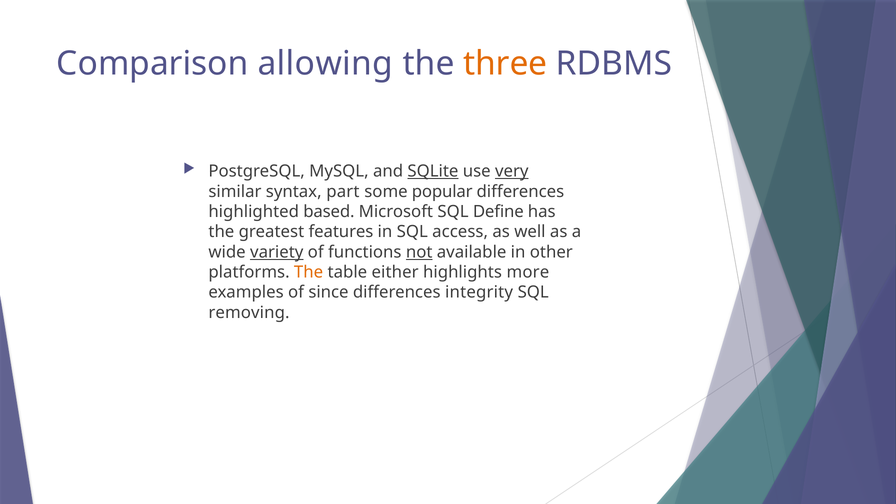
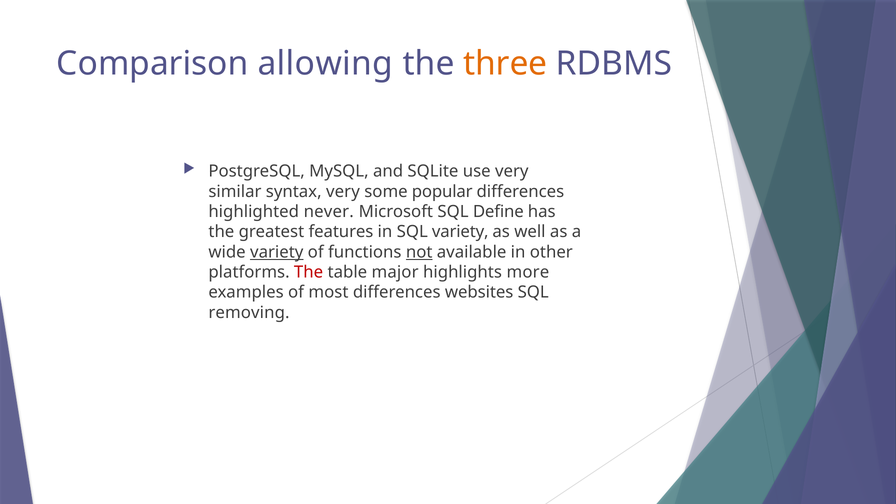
SQLite underline: present -> none (433, 171)
very underline: present -> none (512, 171)
syntax part: part -> very (343, 192)
based: based -> never (329, 212)
SQL access: access -> variety (460, 232)
The colour: orange -> red (309, 272)
either: either -> major (395, 272)
since: since -> most (328, 292)
integrity: integrity -> websites (479, 292)
